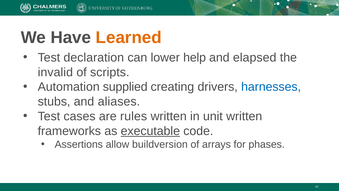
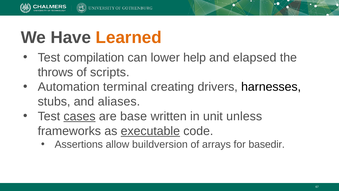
declaration: declaration -> compilation (94, 57)
invalid: invalid -> throws (55, 72)
supplied: supplied -> terminal (125, 87)
harnesses colour: blue -> black (271, 87)
cases underline: none -> present (80, 116)
rules: rules -> base (134, 116)
unit written: written -> unless (244, 116)
phases: phases -> basedir (267, 144)
